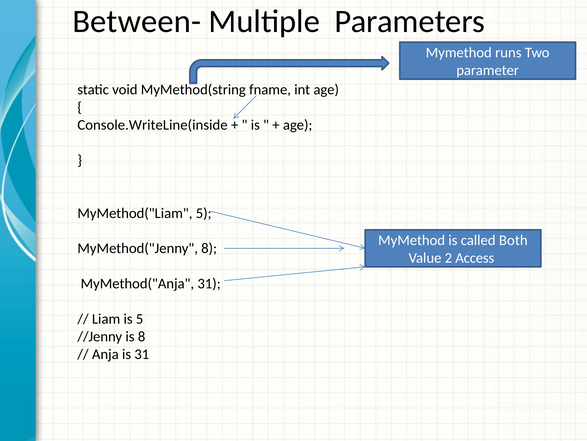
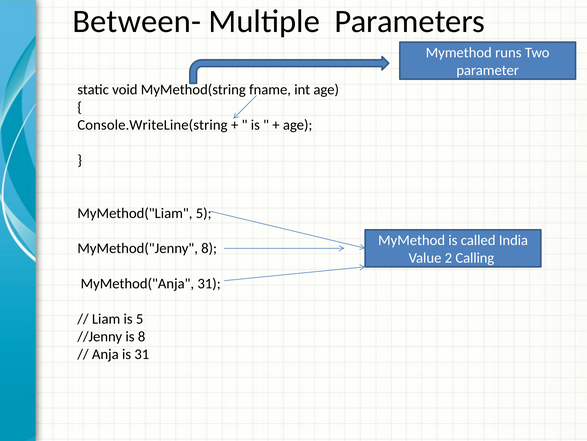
Console.WriteLine(inside: Console.WriteLine(inside -> Console.WriteLine(string (152, 125)
Both: Both -> India (513, 240)
Access: Access -> Calling (475, 258)
